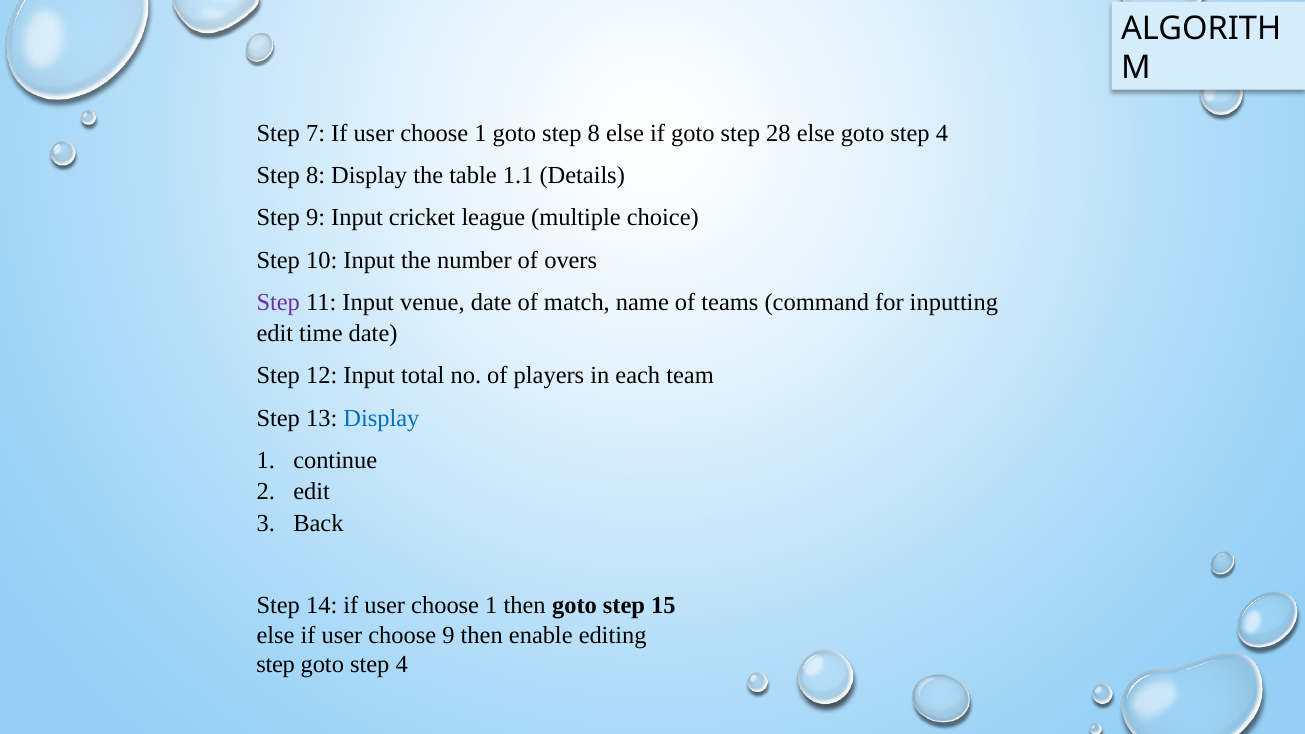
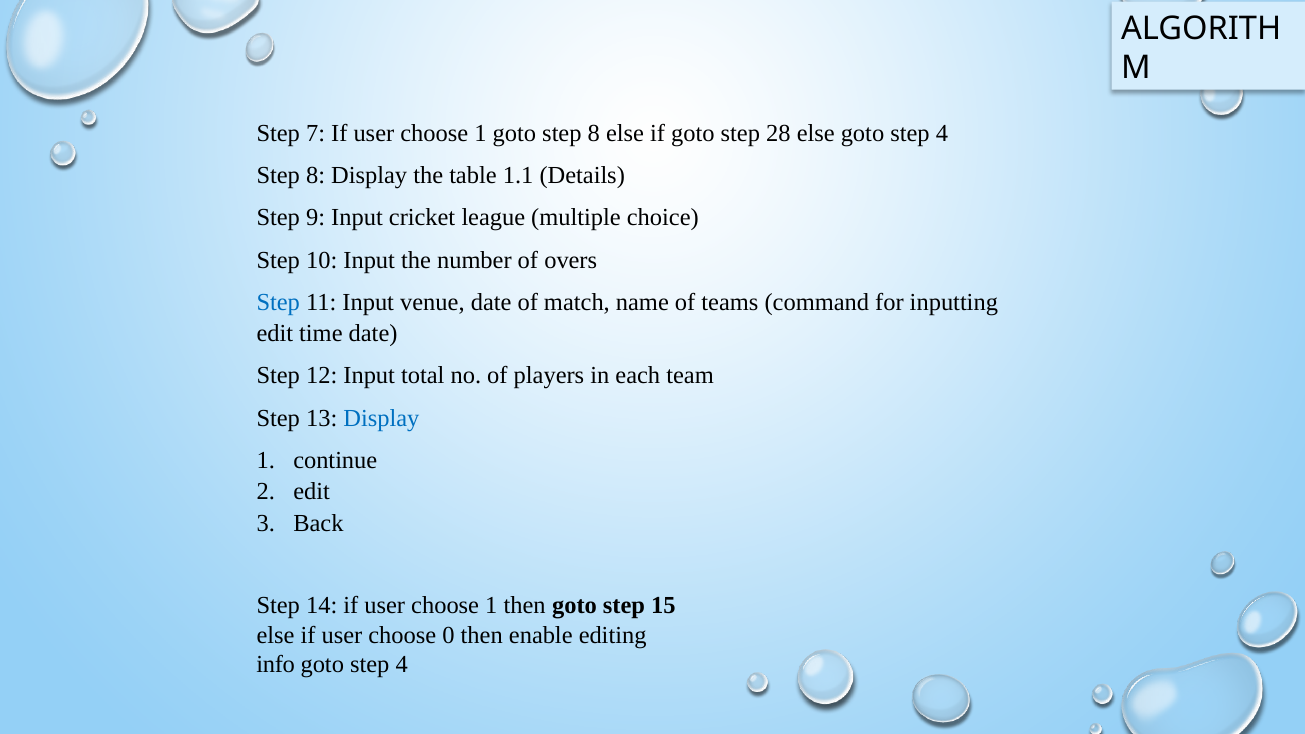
Step colour: purple -> blue (278, 302)
choose 9: 9 -> 0 (449, 635)
step: step -> info (276, 664)
